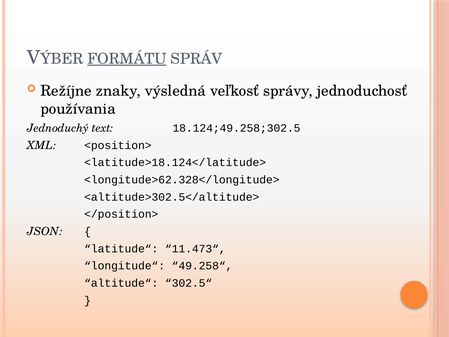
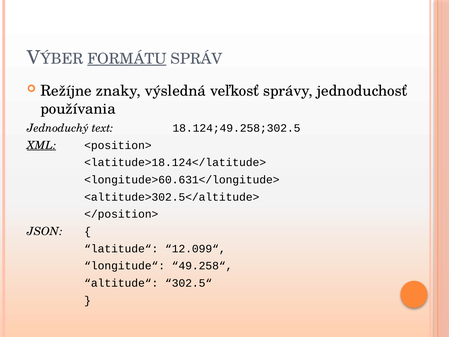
XML underline: none -> present (41, 145)
<longitude>62.328</longitude>: <longitude>62.328</longitude> -> <longitude>60.631</longitude> (182, 180)
11.473“: 11.473“ -> 12.099“ (195, 248)
